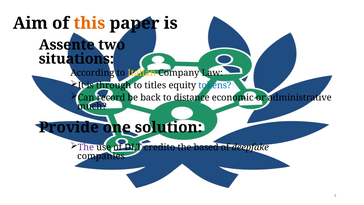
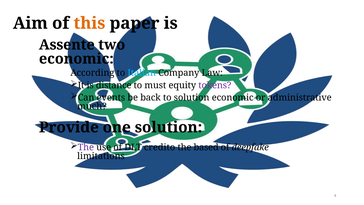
situations: situations -> economic (76, 59)
Italian colour: yellow -> light blue (142, 73)
through: through -> distance (114, 85)
titles: titles -> must (155, 85)
tokens colour: blue -> purple (215, 85)
record: record -> events (111, 97)
to distance: distance -> solution (192, 97)
companies: companies -> limitations (101, 156)
